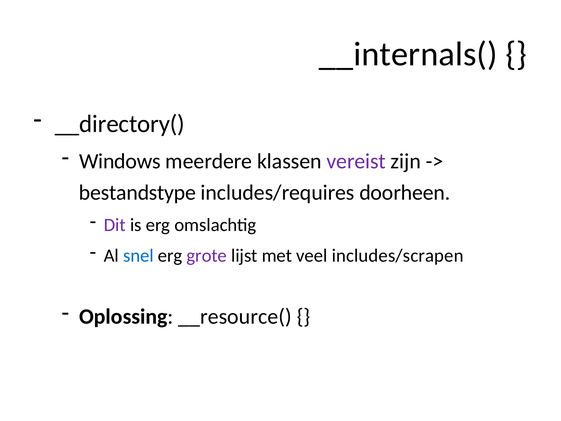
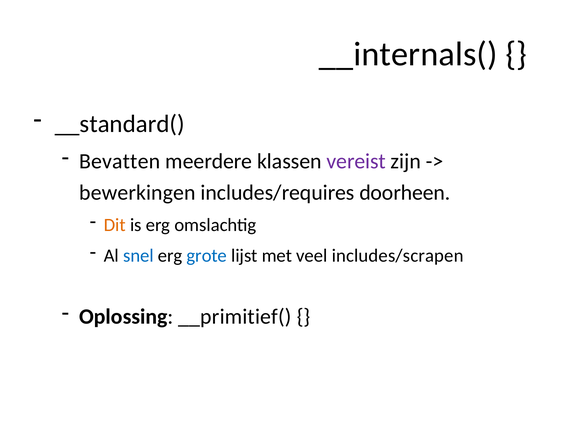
__directory(: __directory( -> __standard( (120, 124)
Windows: Windows -> Bevatten (120, 161)
bestandstype: bestandstype -> bewerkingen (137, 192)
Dit colour: purple -> orange (115, 225)
grote colour: purple -> blue (207, 255)
__resource(: __resource( -> __primitief( (235, 316)
